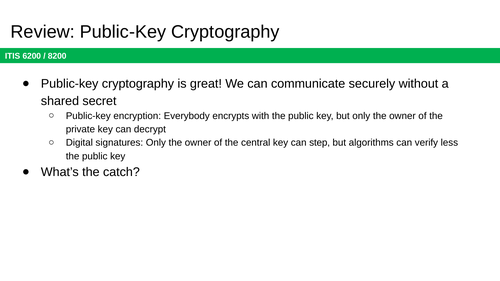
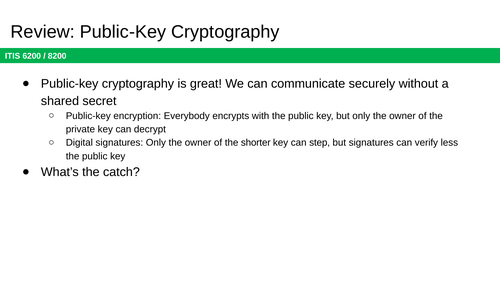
central: central -> shorter (256, 143)
but algorithms: algorithms -> signatures (371, 143)
